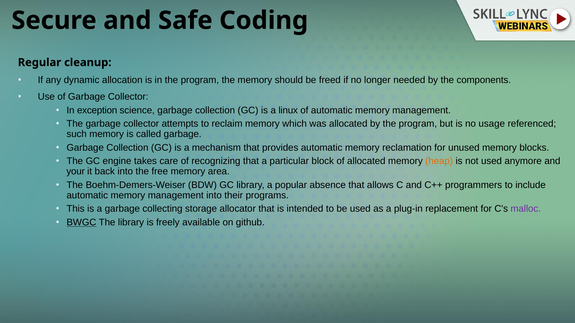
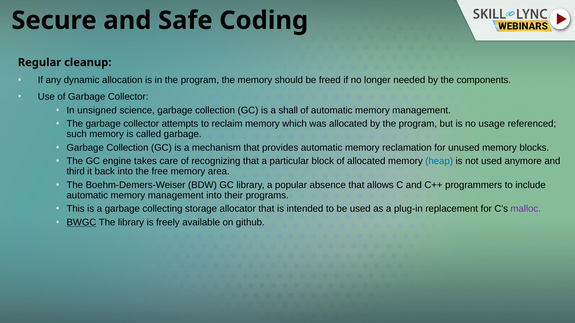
exception: exception -> unsigned (97, 110)
linux: linux -> shall (288, 110)
heap colour: orange -> blue (439, 161)
your: your -> third (76, 172)
